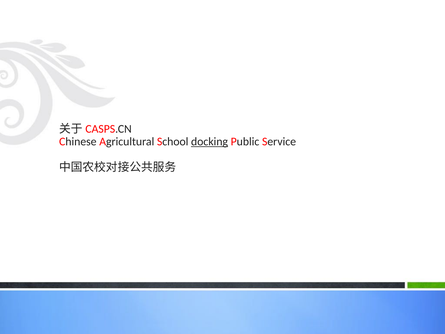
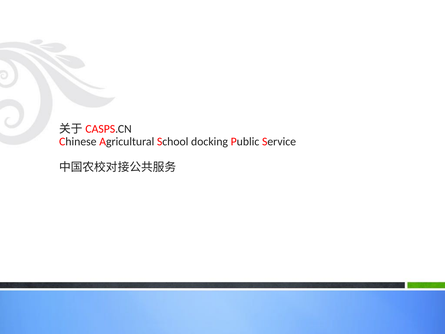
docking underline: present -> none (210, 142)
